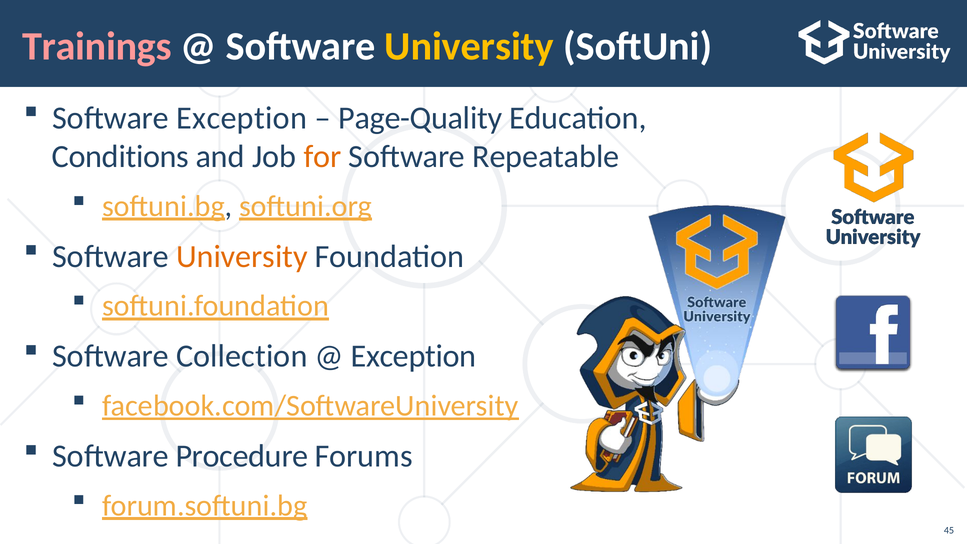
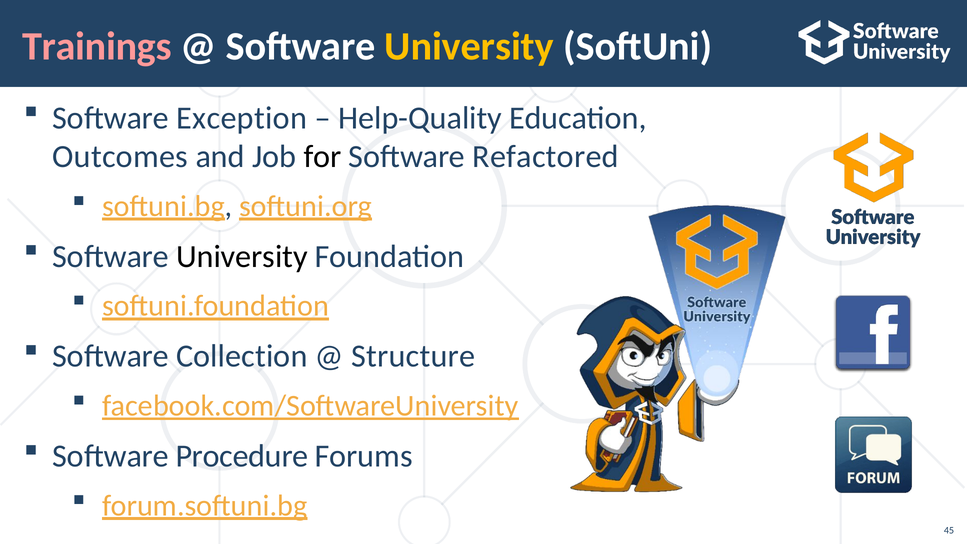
Page-Quality: Page-Quality -> Help-Quality (420, 118)
Conditions: Conditions -> Outcomes (120, 157)
for colour: orange -> black (322, 157)
Repeatable: Repeatable -> Refactored (546, 157)
University colour: orange -> black (242, 257)
Exception: Exception -> Structure (413, 356)
